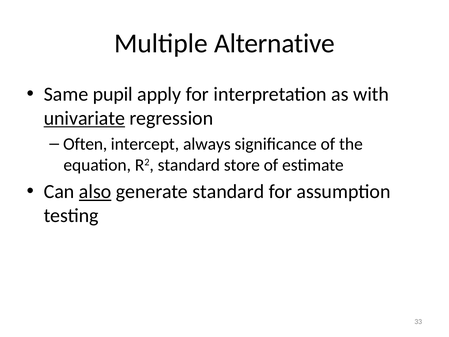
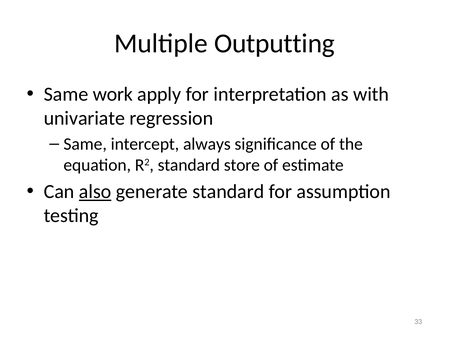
Alternative: Alternative -> Outputting (274, 43)
pupil: pupil -> work (113, 94)
univariate underline: present -> none (84, 118)
Often: Often -> Same (85, 144)
